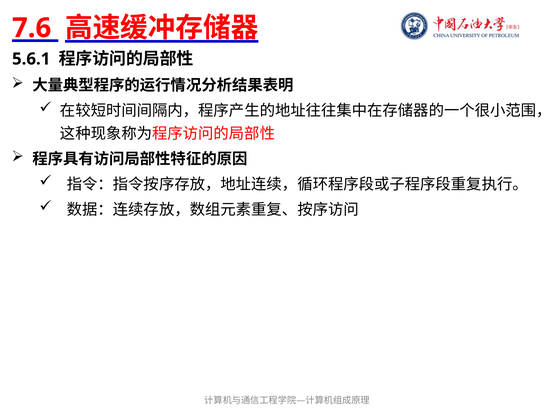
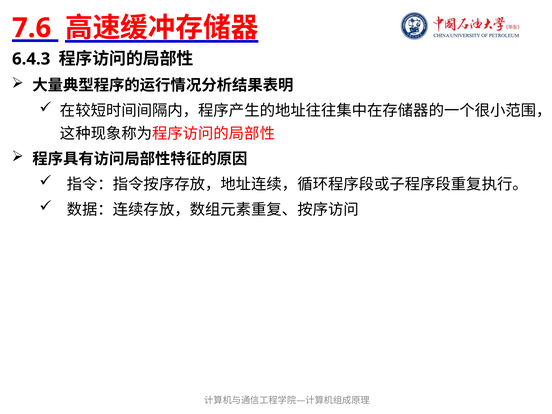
5.6.1: 5.6.1 -> 6.4.3 (31, 59)
